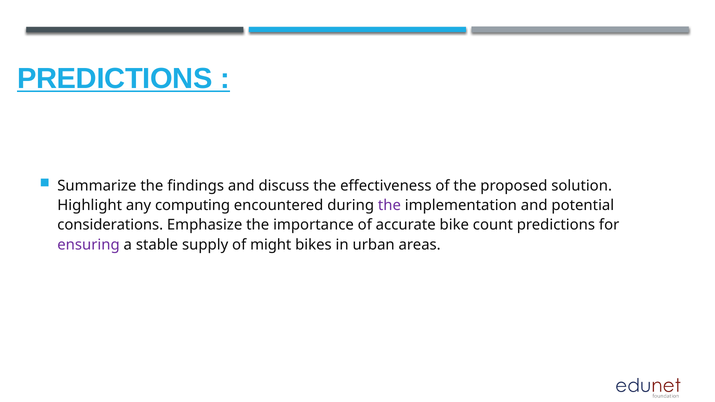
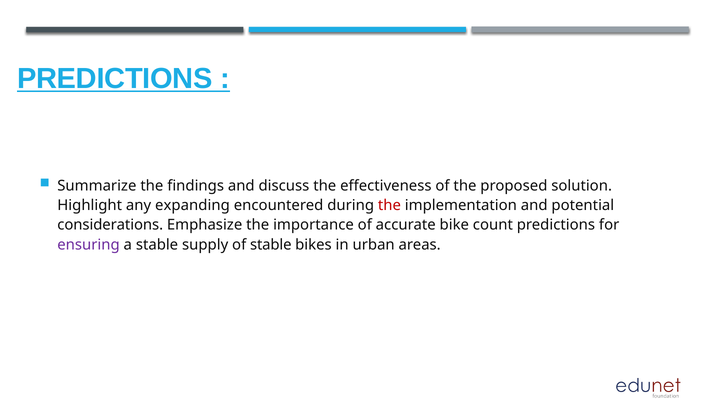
computing: computing -> expanding (192, 205)
the colour: purple -> red (389, 205)
of might: might -> stable (271, 245)
